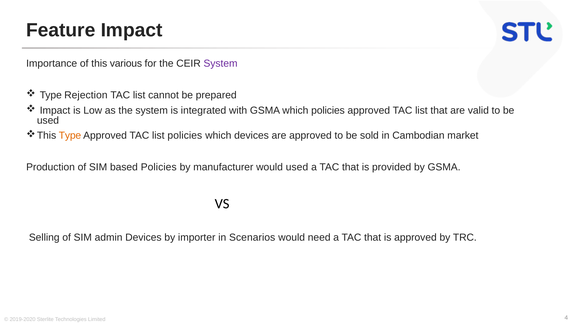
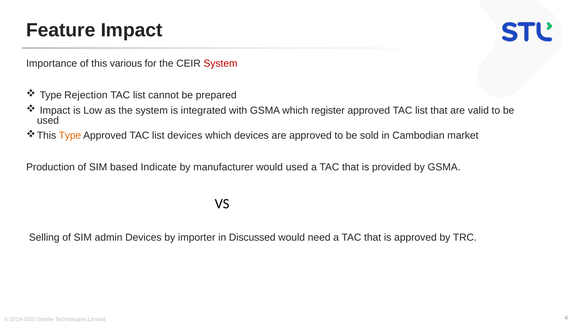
System colour: purple -> red (221, 64)
which policies: policies -> register (328, 111)
list policies: policies -> devices (185, 136)
based Policies: Policies -> Indicate (159, 167)
Scenarios: Scenarios -> Discussed (252, 238)
